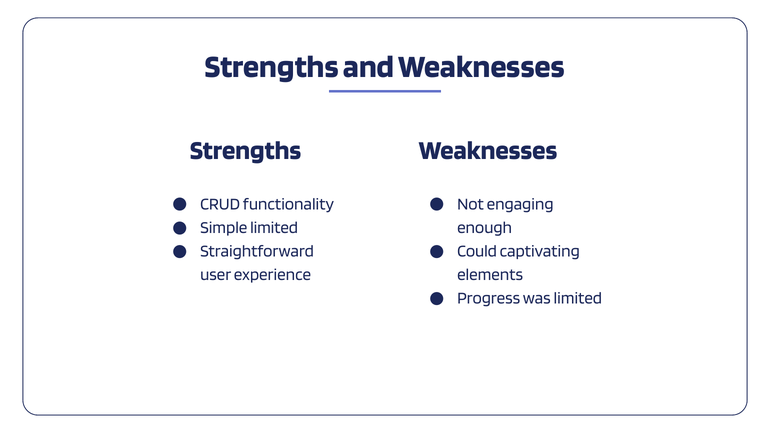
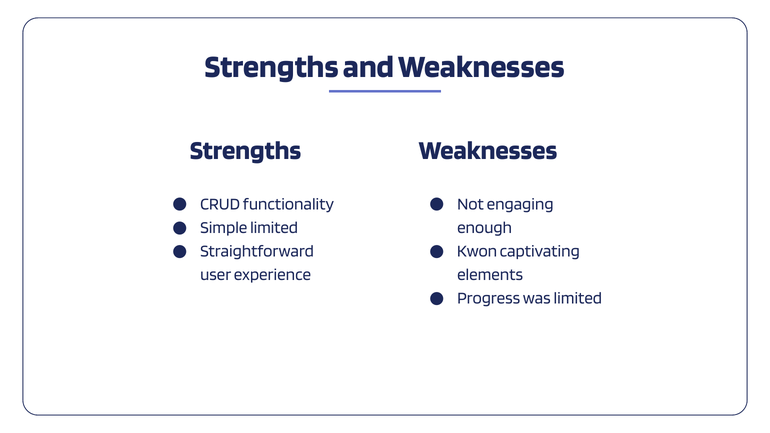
Could: Could -> Kwon (477, 251)
